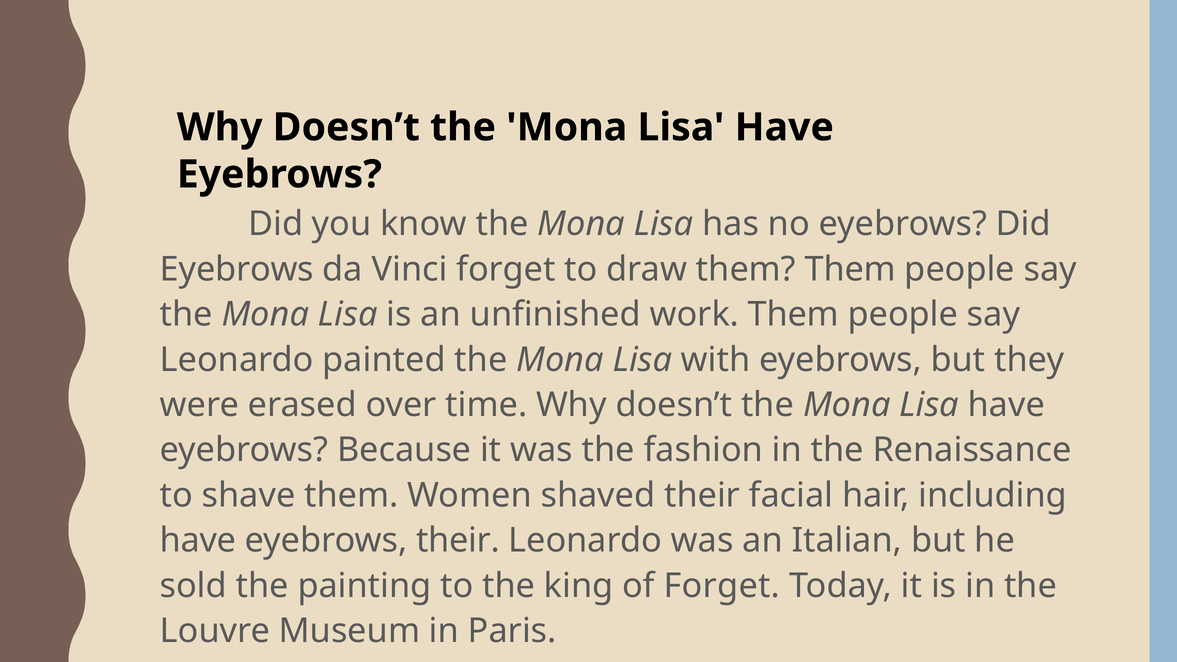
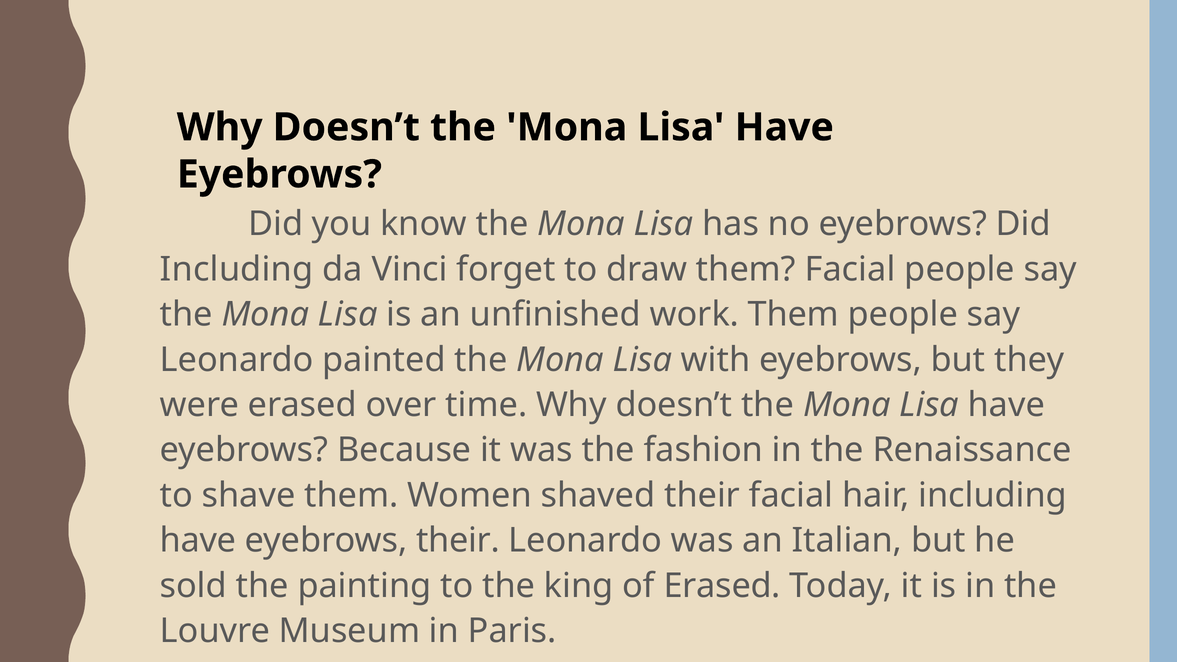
Eyebrows: Eyebrows -> Including (237, 269)
them Them: Them -> Facial (850, 269)
of Forget: Forget -> Erased (722, 586)
